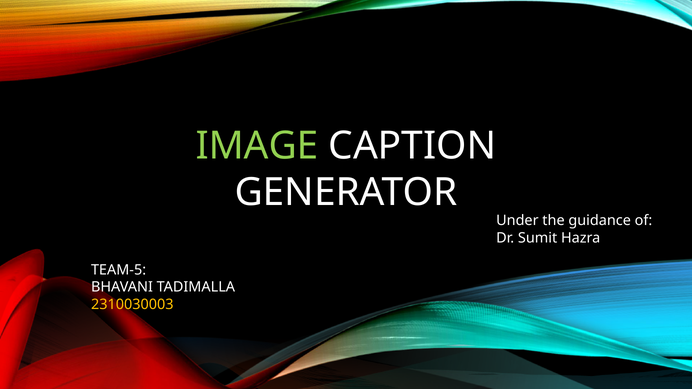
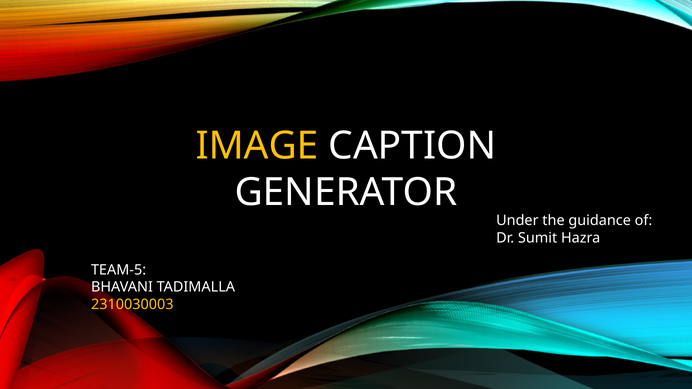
IMAGE colour: light green -> yellow (257, 146)
